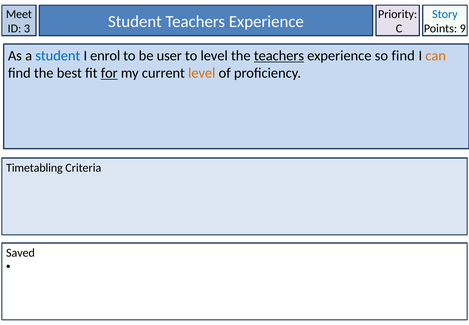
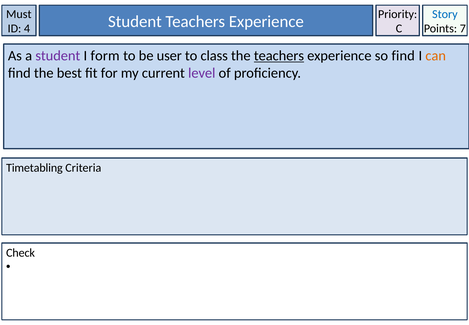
Meet: Meet -> Must (19, 14)
3: 3 -> 4 (27, 29)
9: 9 -> 7 (463, 29)
student colour: blue -> purple (58, 56)
enrol: enrol -> form (105, 56)
to level: level -> class (214, 56)
for underline: present -> none (109, 73)
level colour: orange -> purple (202, 73)
Saved: Saved -> Check (21, 253)
